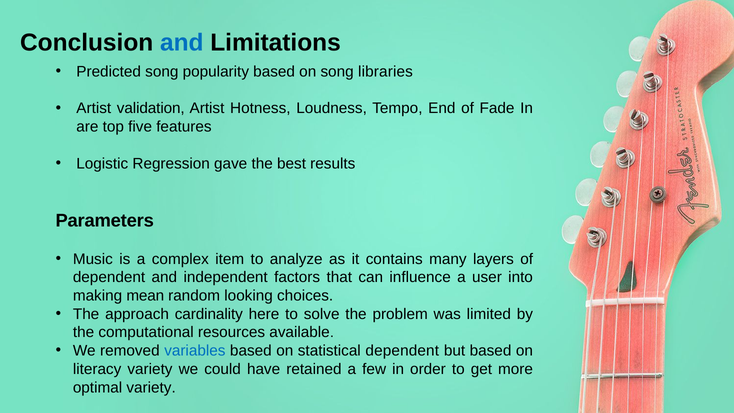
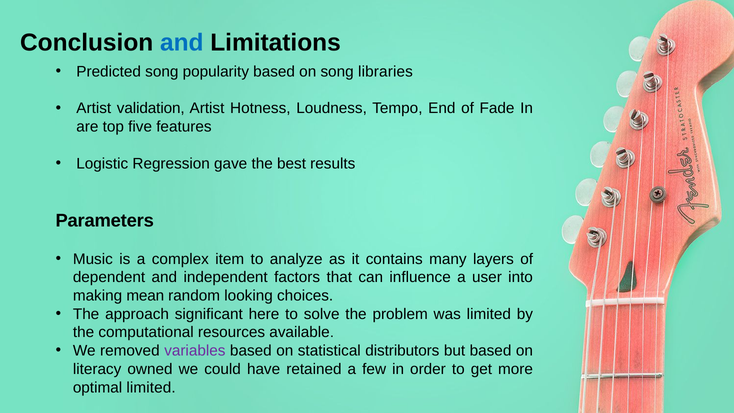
cardinality: cardinality -> significant (209, 314)
variables colour: blue -> purple (195, 351)
statistical dependent: dependent -> distributors (402, 351)
literacy variety: variety -> owned (150, 369)
optimal variety: variety -> limited (151, 387)
